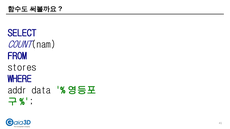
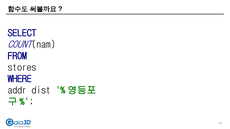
data: data -> dist (41, 91)
